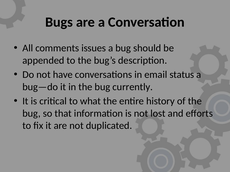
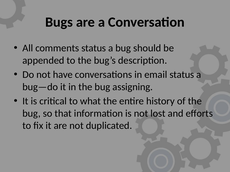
comments issues: issues -> status (94, 48)
currently: currently -> assigning (133, 87)
